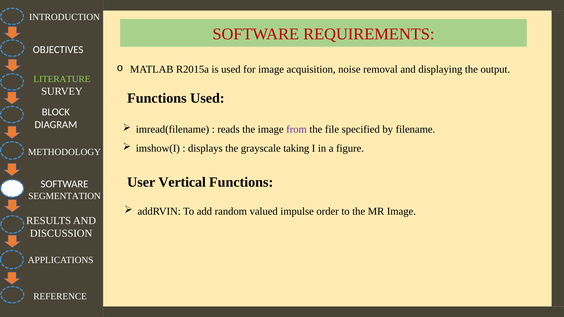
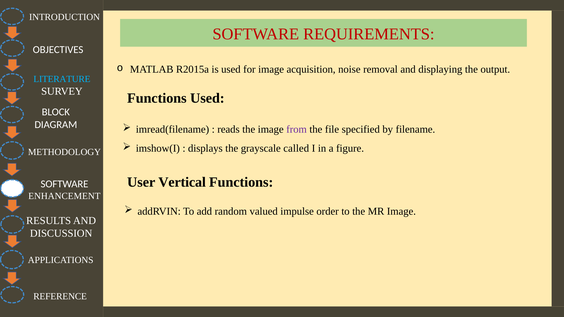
LITERATURE colour: light green -> light blue (62, 79)
taking: taking -> called (296, 149)
SEGMENTATION: SEGMENTATION -> ENHANCEMENT (64, 196)
